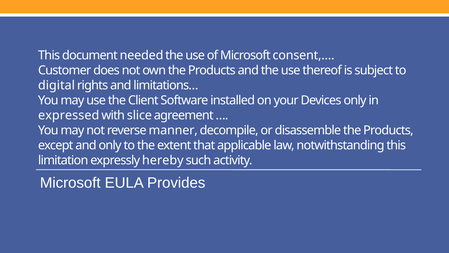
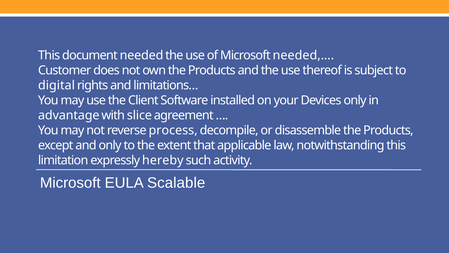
consent,…: consent,… -> needed,… (303, 55)
expressed: expressed -> advantage (69, 115)
manner: manner -> process (173, 130)
Provides: Provides -> Scalable (176, 183)
